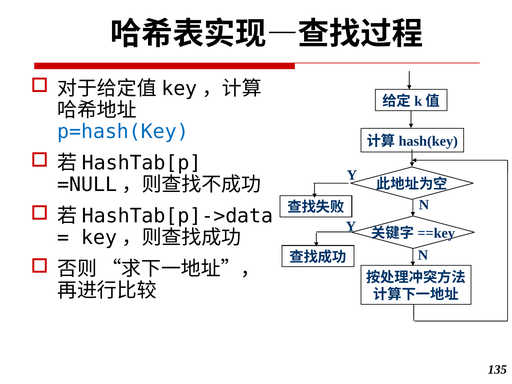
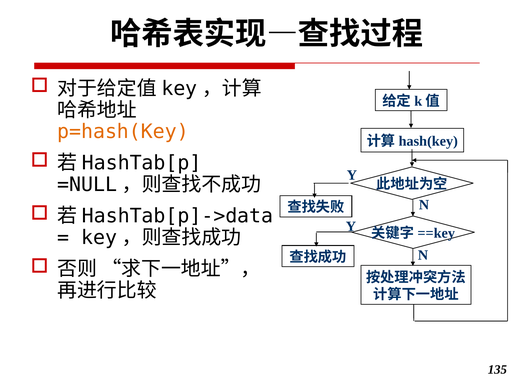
p=hash(Key colour: blue -> orange (123, 132)
